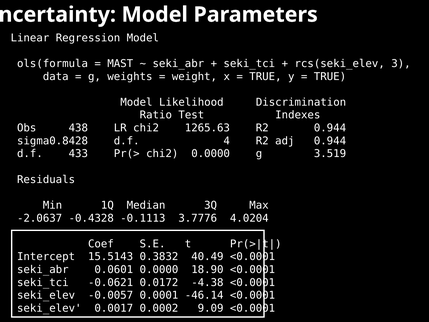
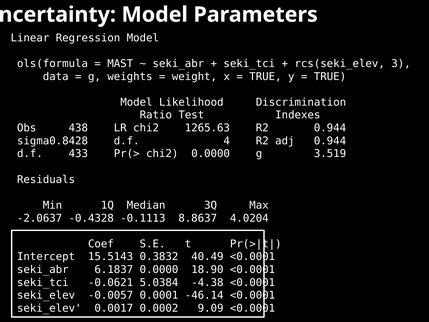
3.7776: 3.7776 -> 8.8637 (198, 218)
0.0601: 0.0601 -> 6.1837 (114, 269)
0.0172: 0.0172 -> 5.0384 (159, 282)
